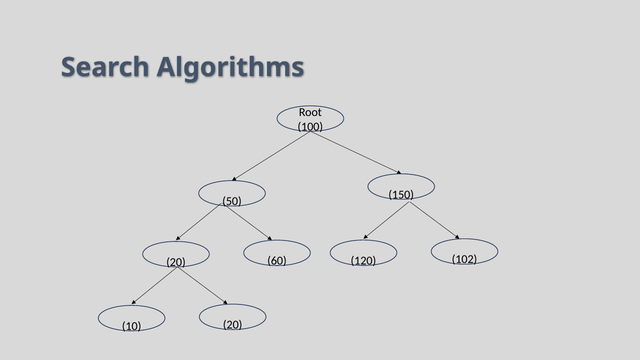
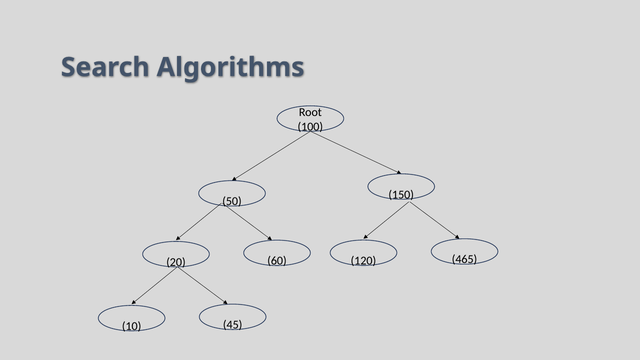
102: 102 -> 465 (465, 259)
10 20: 20 -> 45 (233, 325)
